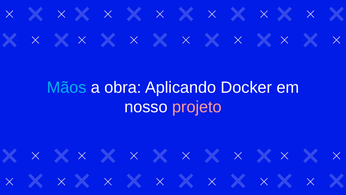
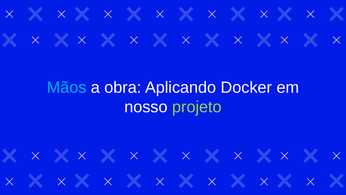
projeto colour: pink -> light green (197, 107)
